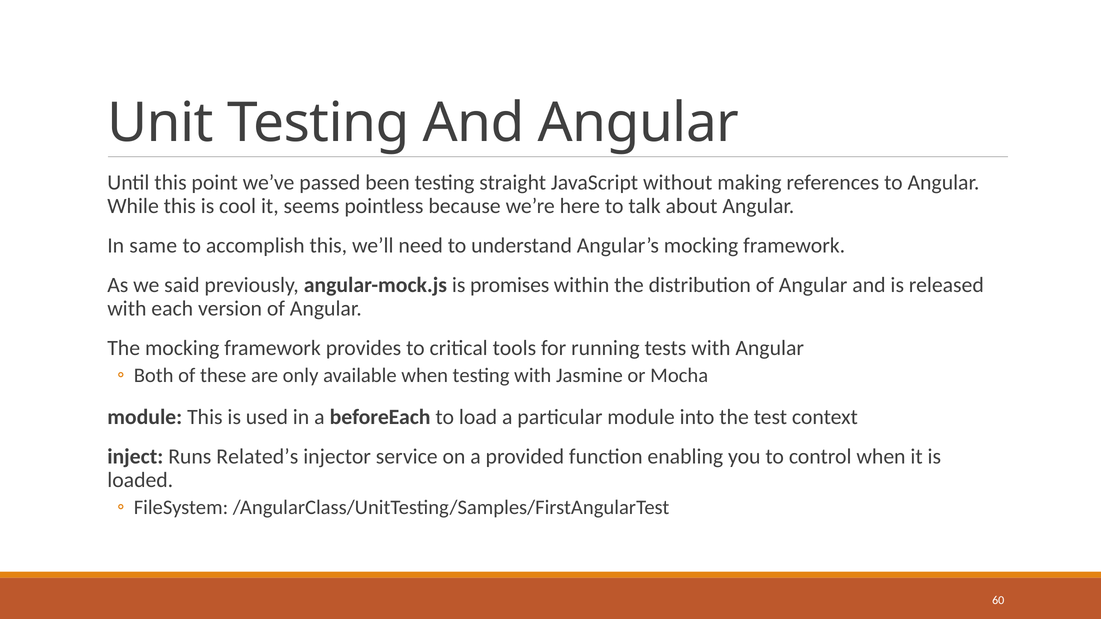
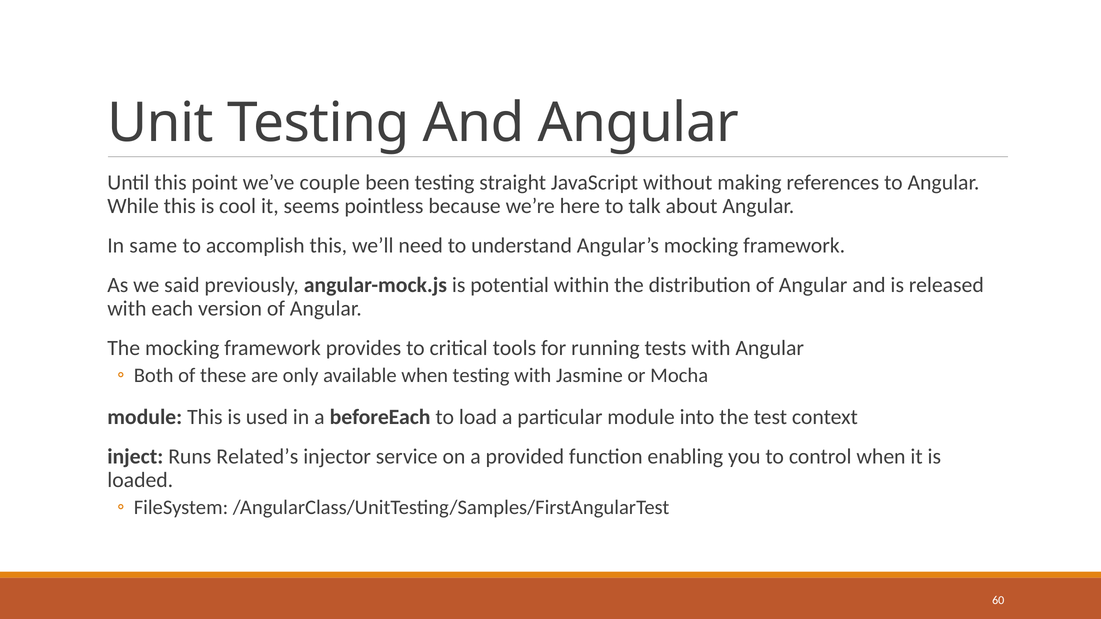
passed: passed -> couple (330, 182)
promises: promises -> potential (510, 285)
